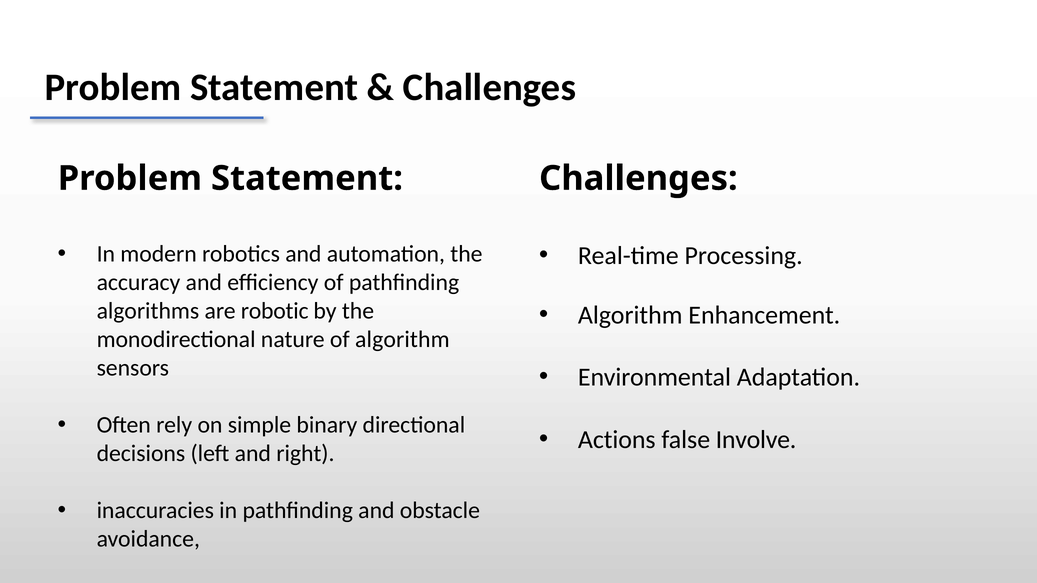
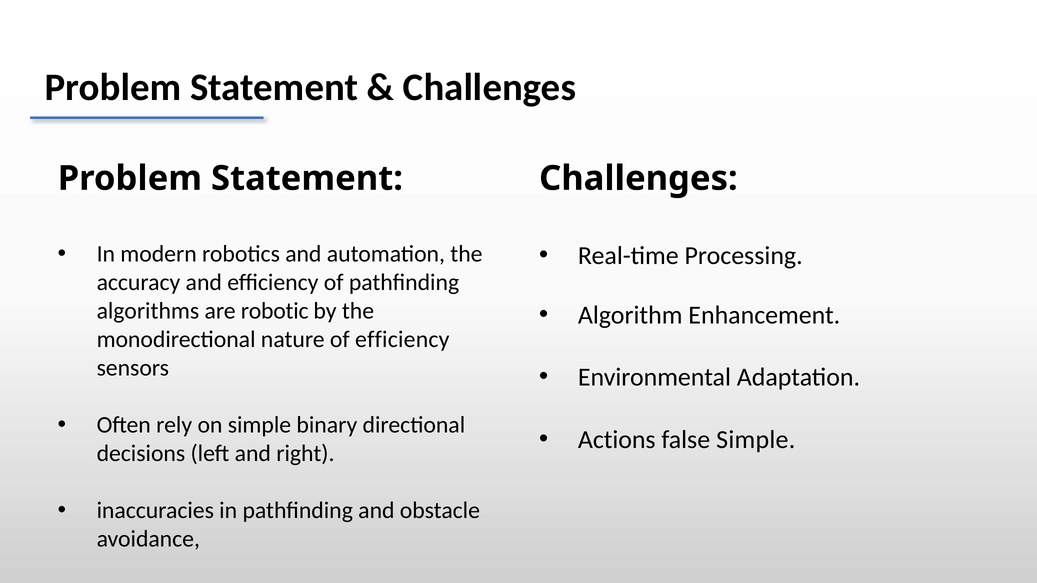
of algorithm: algorithm -> efficiency (402, 340)
false Involve: Involve -> Simple (756, 440)
